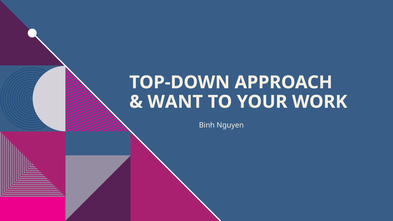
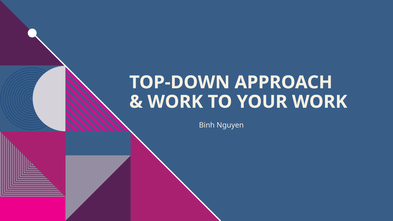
WANT: WANT -> WORK (175, 102)
